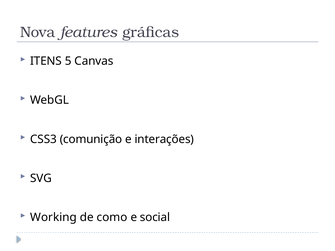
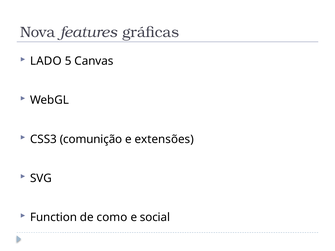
ITENS: ITENS -> LADO (46, 61)
interações: interações -> extensões (164, 139)
Working: Working -> Function (54, 217)
